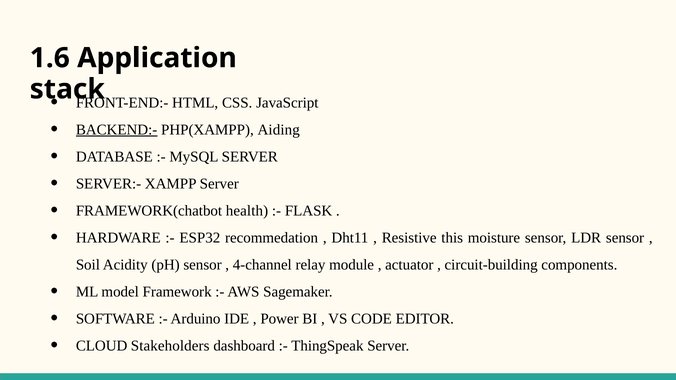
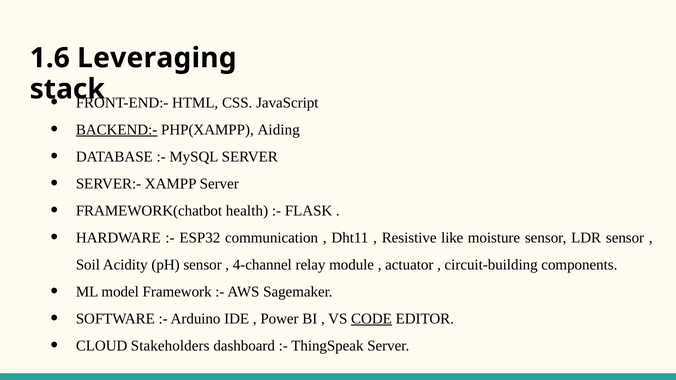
Application: Application -> Leveraging (157, 58)
recommedation: recommedation -> communication (272, 238)
this: this -> like (452, 238)
CODE underline: none -> present (371, 319)
